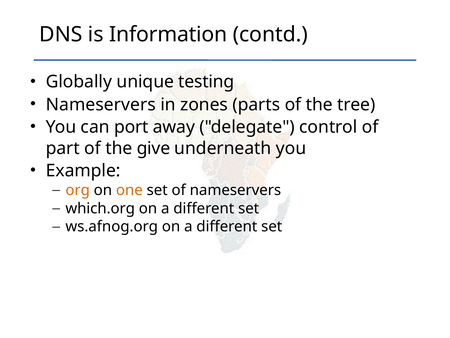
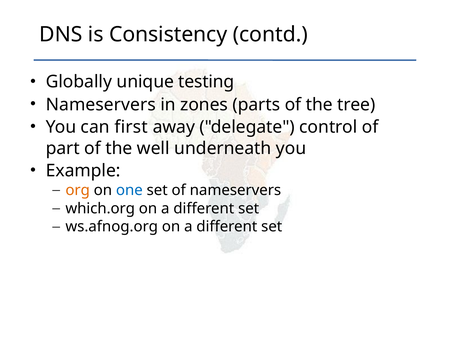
Information: Information -> Consistency (168, 34)
port: port -> first (131, 127)
give: give -> well (153, 148)
one colour: orange -> blue (129, 190)
